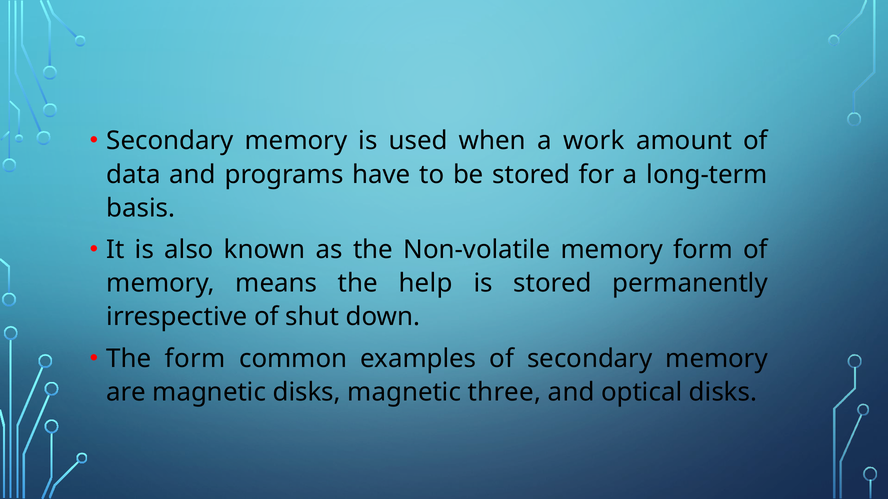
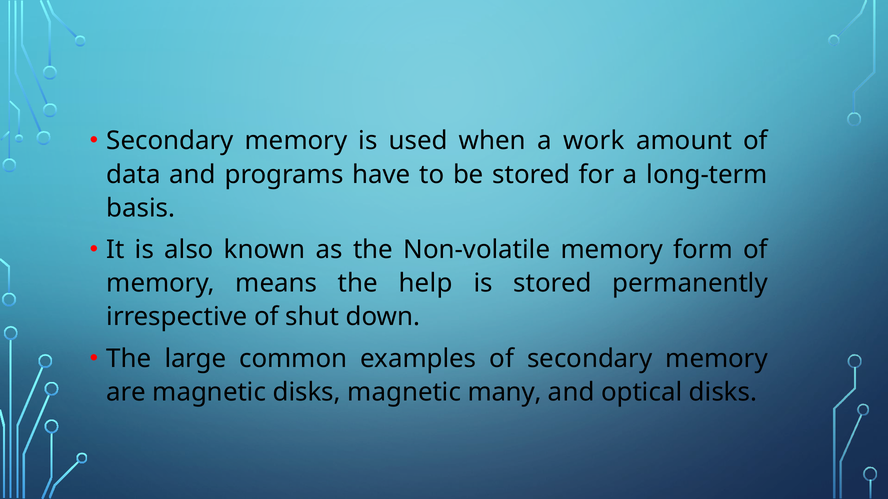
The form: form -> large (195, 359)
three: three -> many (505, 393)
